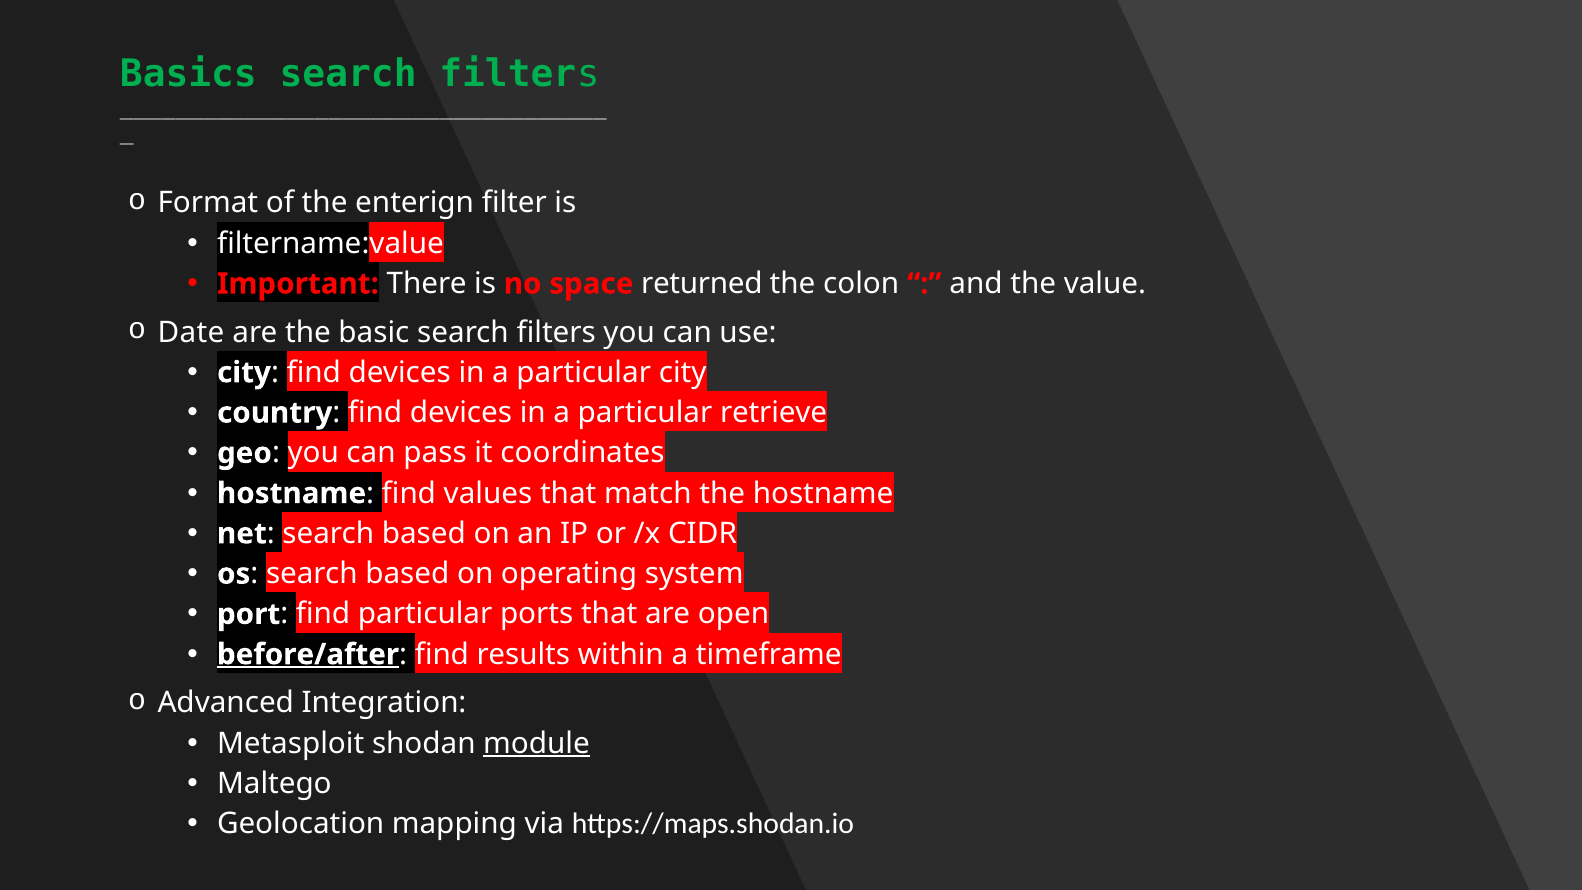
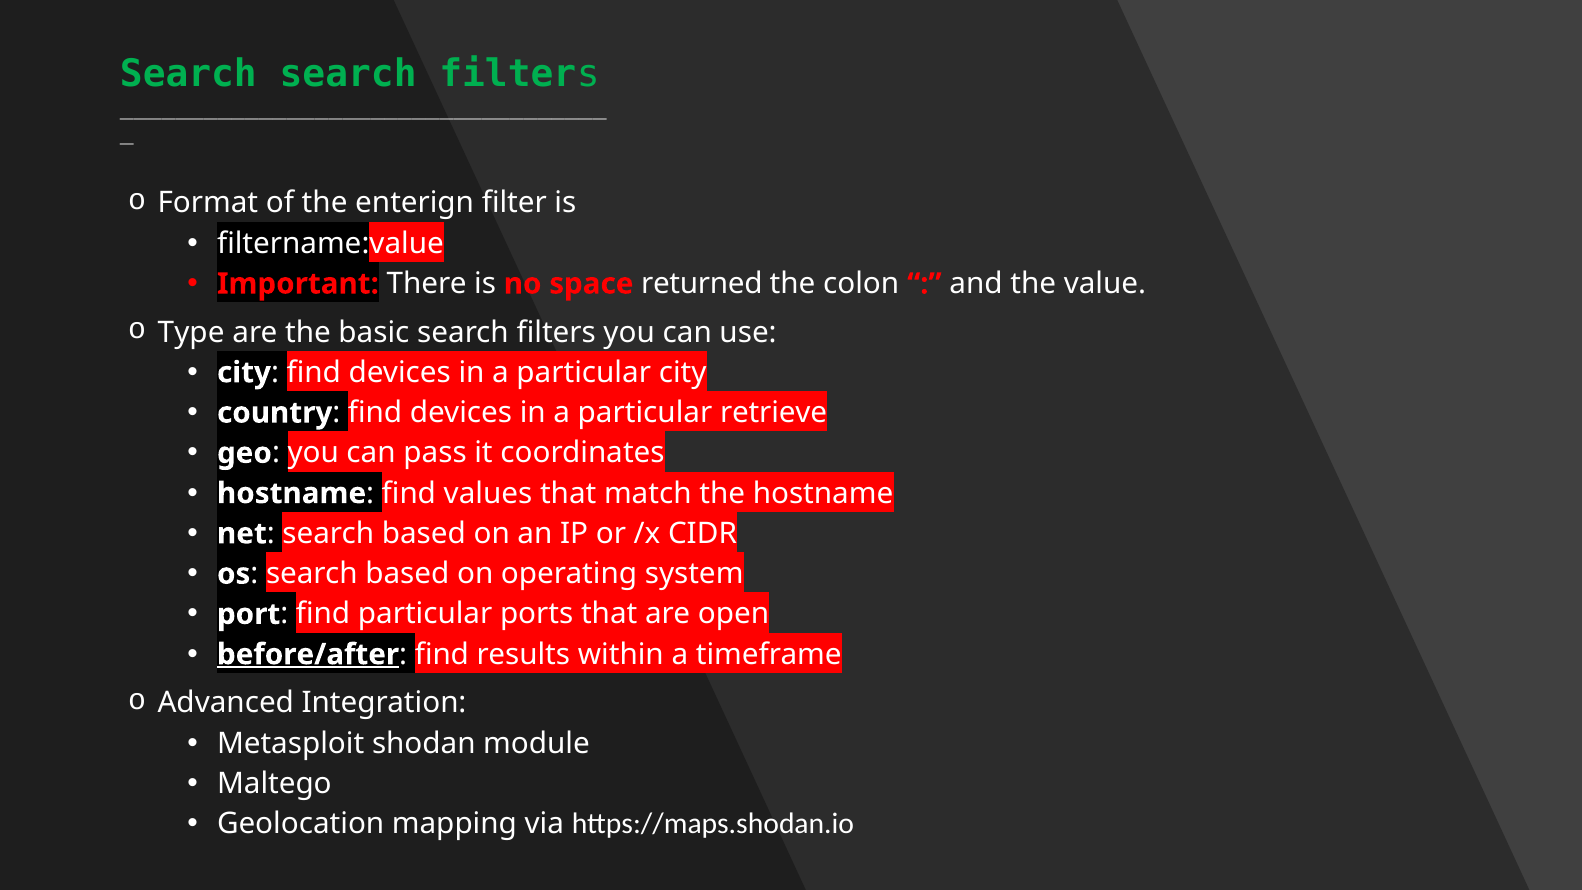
Basics: Basics -> Search (188, 73)
Date: Date -> Type (191, 332)
module underline: present -> none (537, 743)
